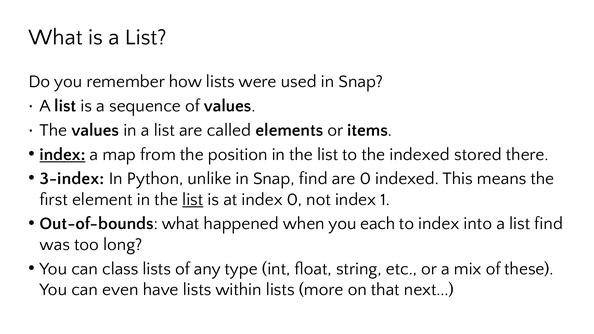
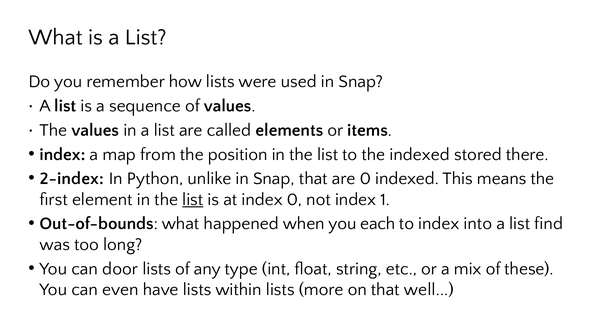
index underline: present -> none (63, 154)
3-index: 3-index -> 2-index (72, 179)
Snap find: find -> that (313, 179)
class: class -> door (120, 269)
next: next -> well (429, 290)
